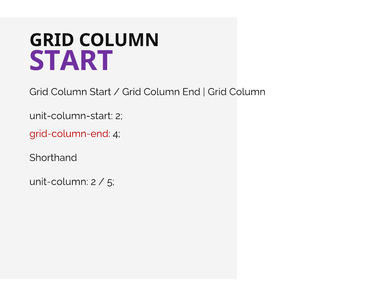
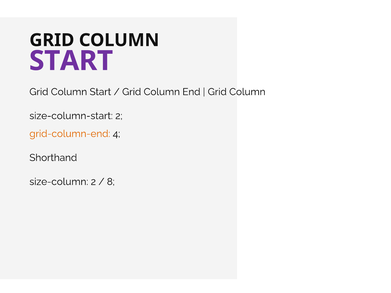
unit-column-start: unit-column-start -> size-column-start (71, 116)
grid-column-end colour: red -> orange (70, 134)
unit-column: unit-column -> size-column (59, 182)
5: 5 -> 8 (111, 182)
